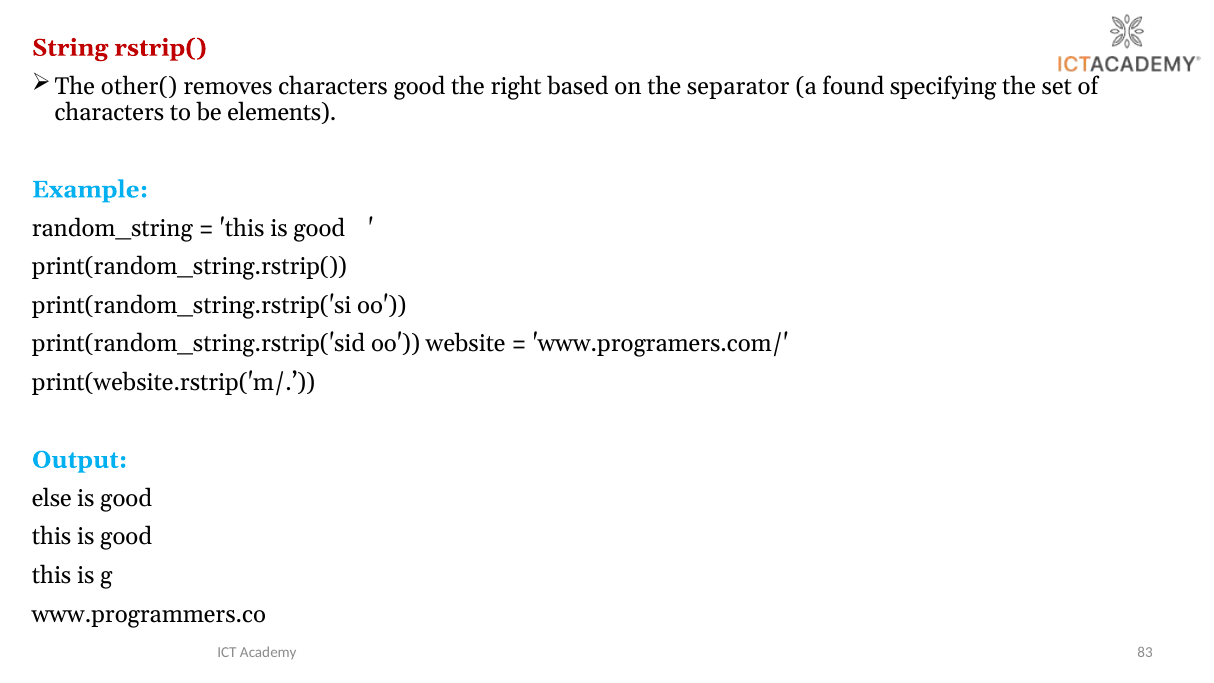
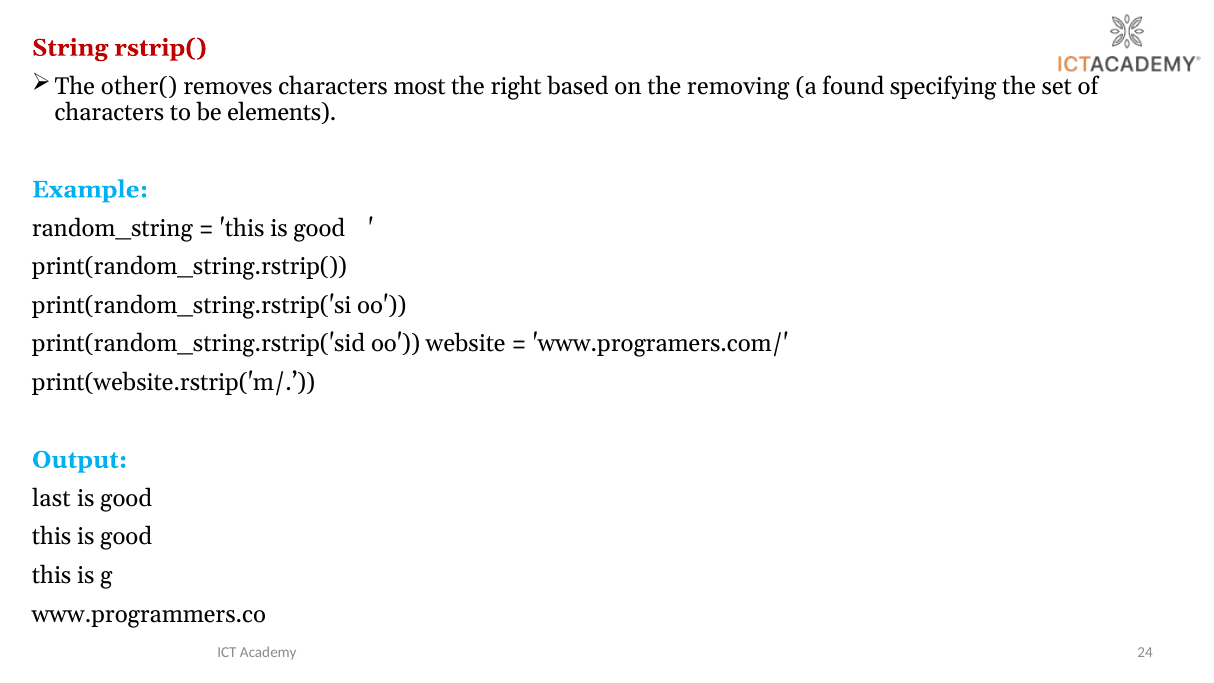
characters good: good -> most (420, 86)
separator: separator -> removing (738, 86)
else: else -> last (52, 498)
83: 83 -> 24 (1145, 652)
